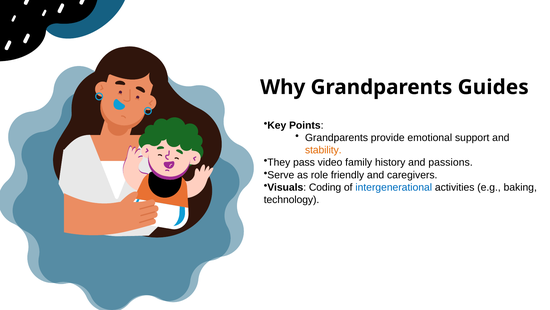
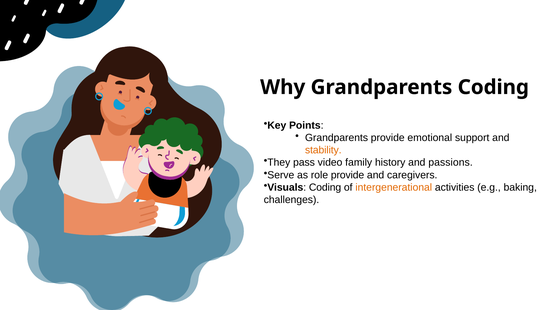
Grandparents Guides: Guides -> Coding (493, 87)
role friendly: friendly -> provide (348, 175)
intergenerational colour: blue -> orange (394, 187)
technology: technology -> challenges (292, 199)
